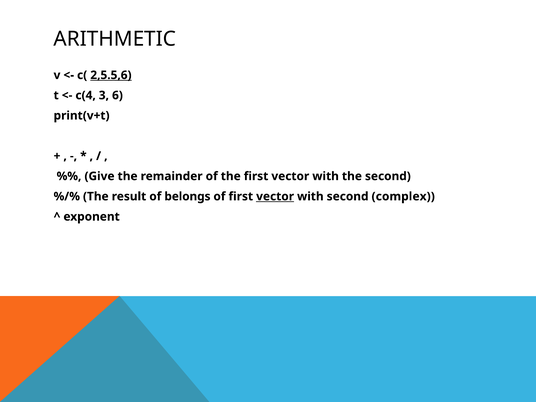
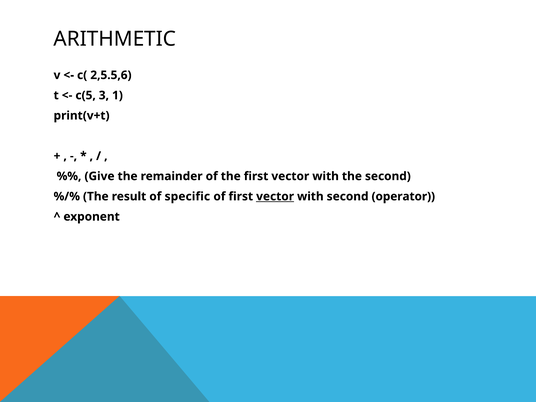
2,5.5,6 underline: present -> none (111, 75)
c(4: c(4 -> c(5 (86, 95)
6: 6 -> 1 (117, 95)
belongs: belongs -> specific (187, 196)
complex: complex -> operator (403, 196)
